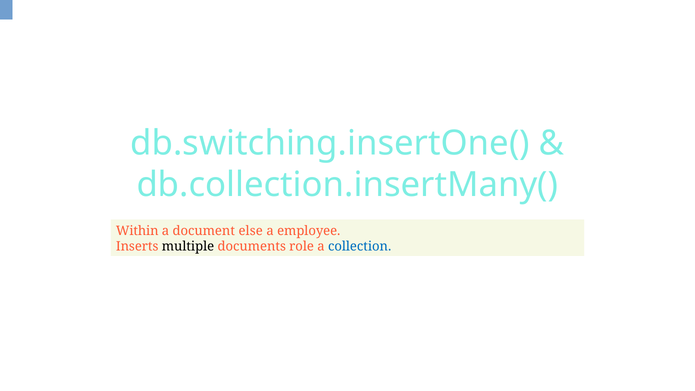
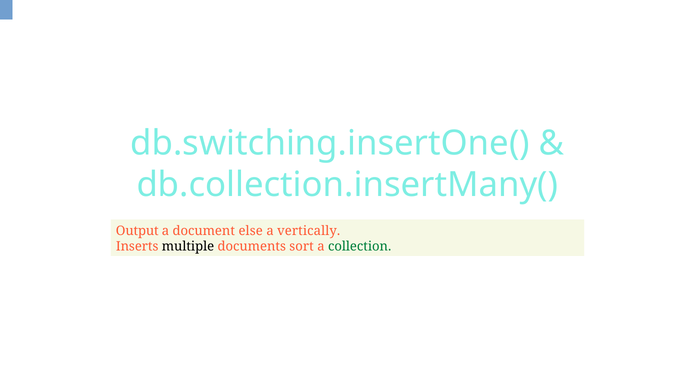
Within: Within -> Output (137, 231)
employee: employee -> vertically (309, 231)
role: role -> sort (302, 246)
collection colour: blue -> green (360, 246)
